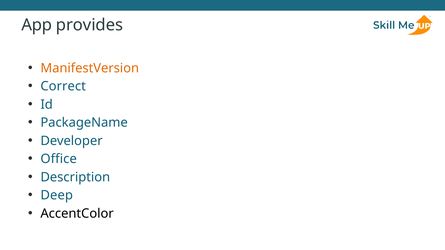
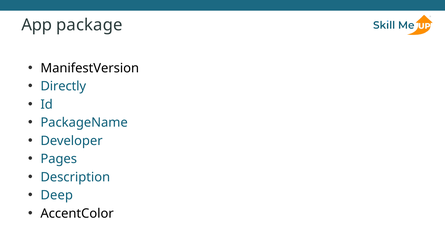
provides: provides -> package (89, 25)
ManifestVersion colour: orange -> black (90, 68)
Correct: Correct -> Directly (63, 86)
Office: Office -> Pages (59, 159)
